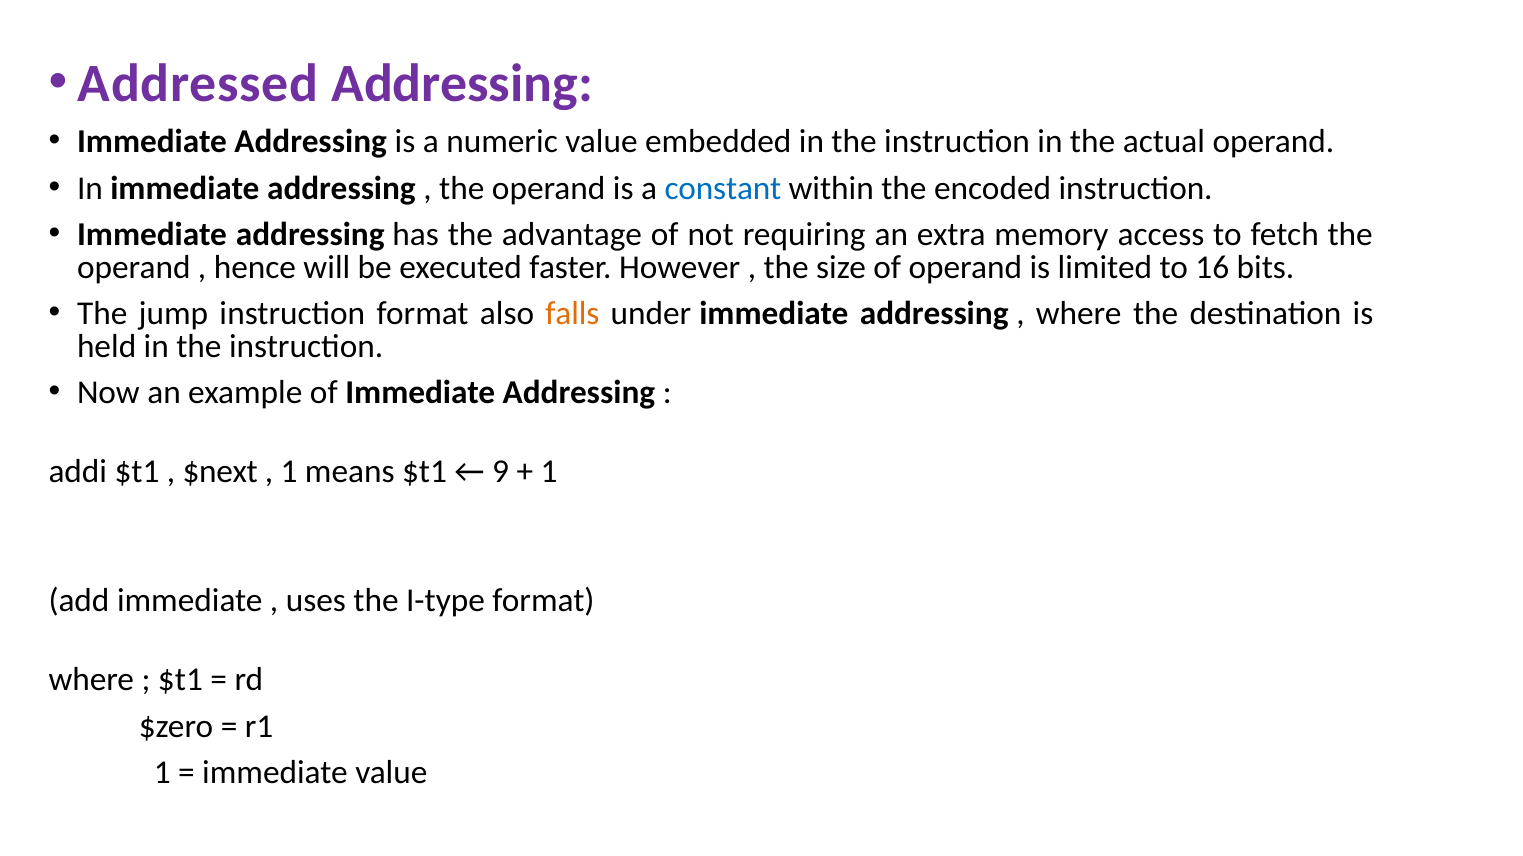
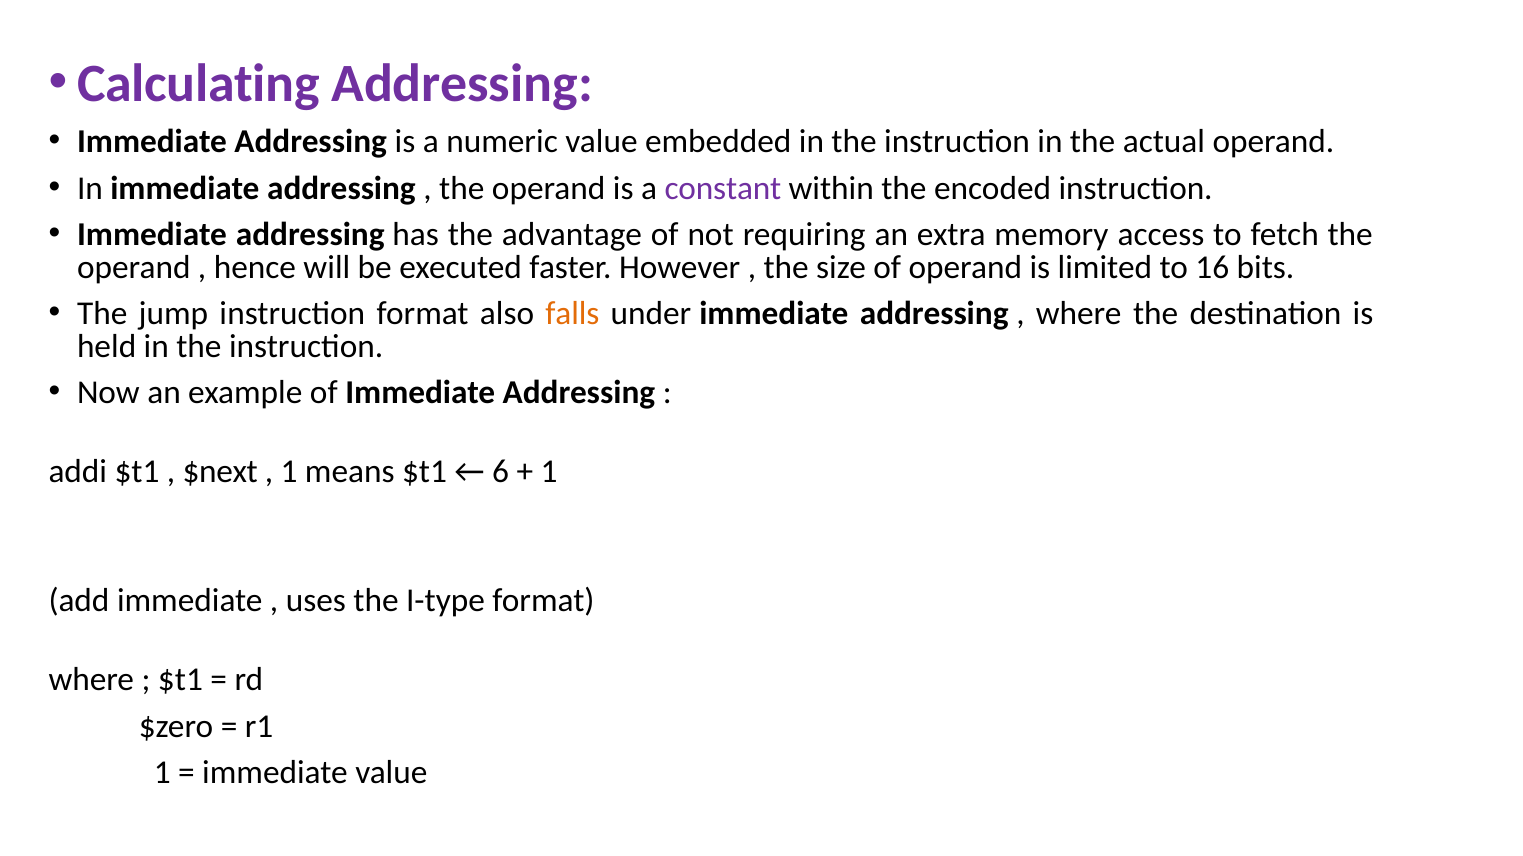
Addressed: Addressed -> Calculating (198, 84)
constant colour: blue -> purple (723, 188)
9: 9 -> 6 (500, 472)
